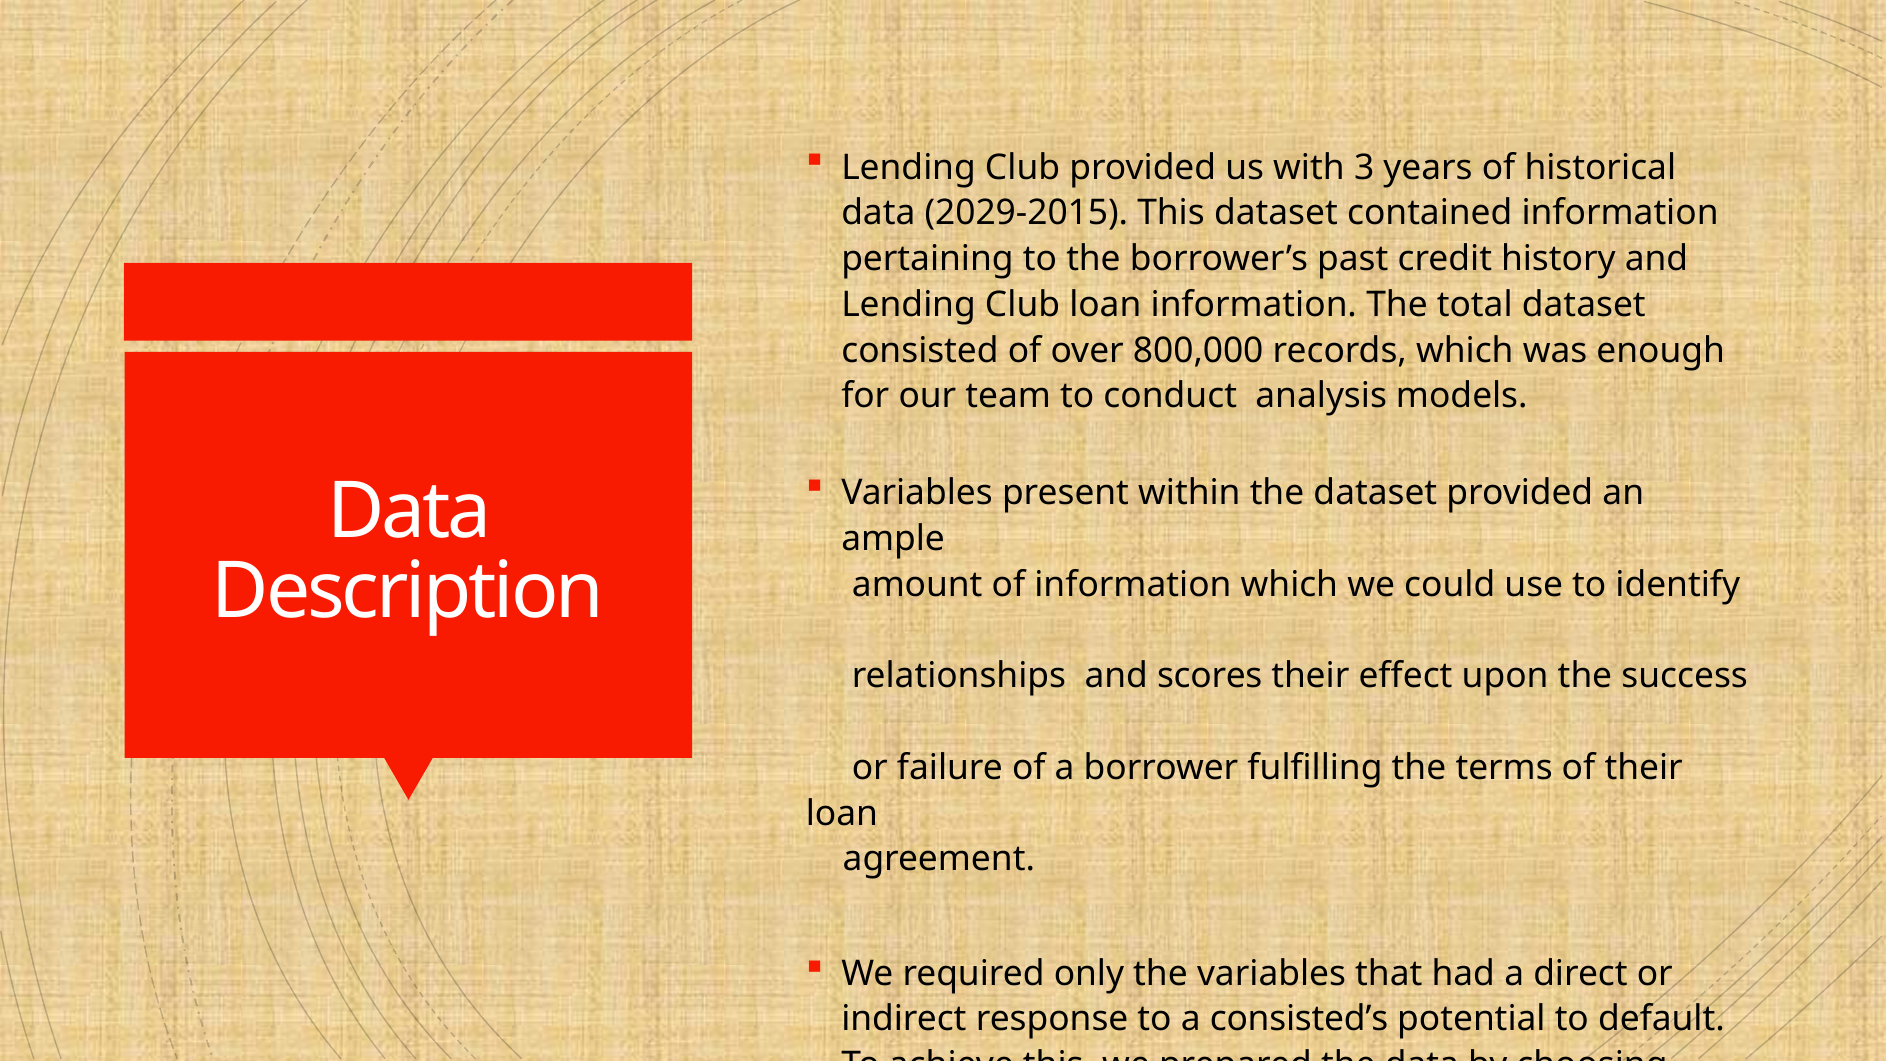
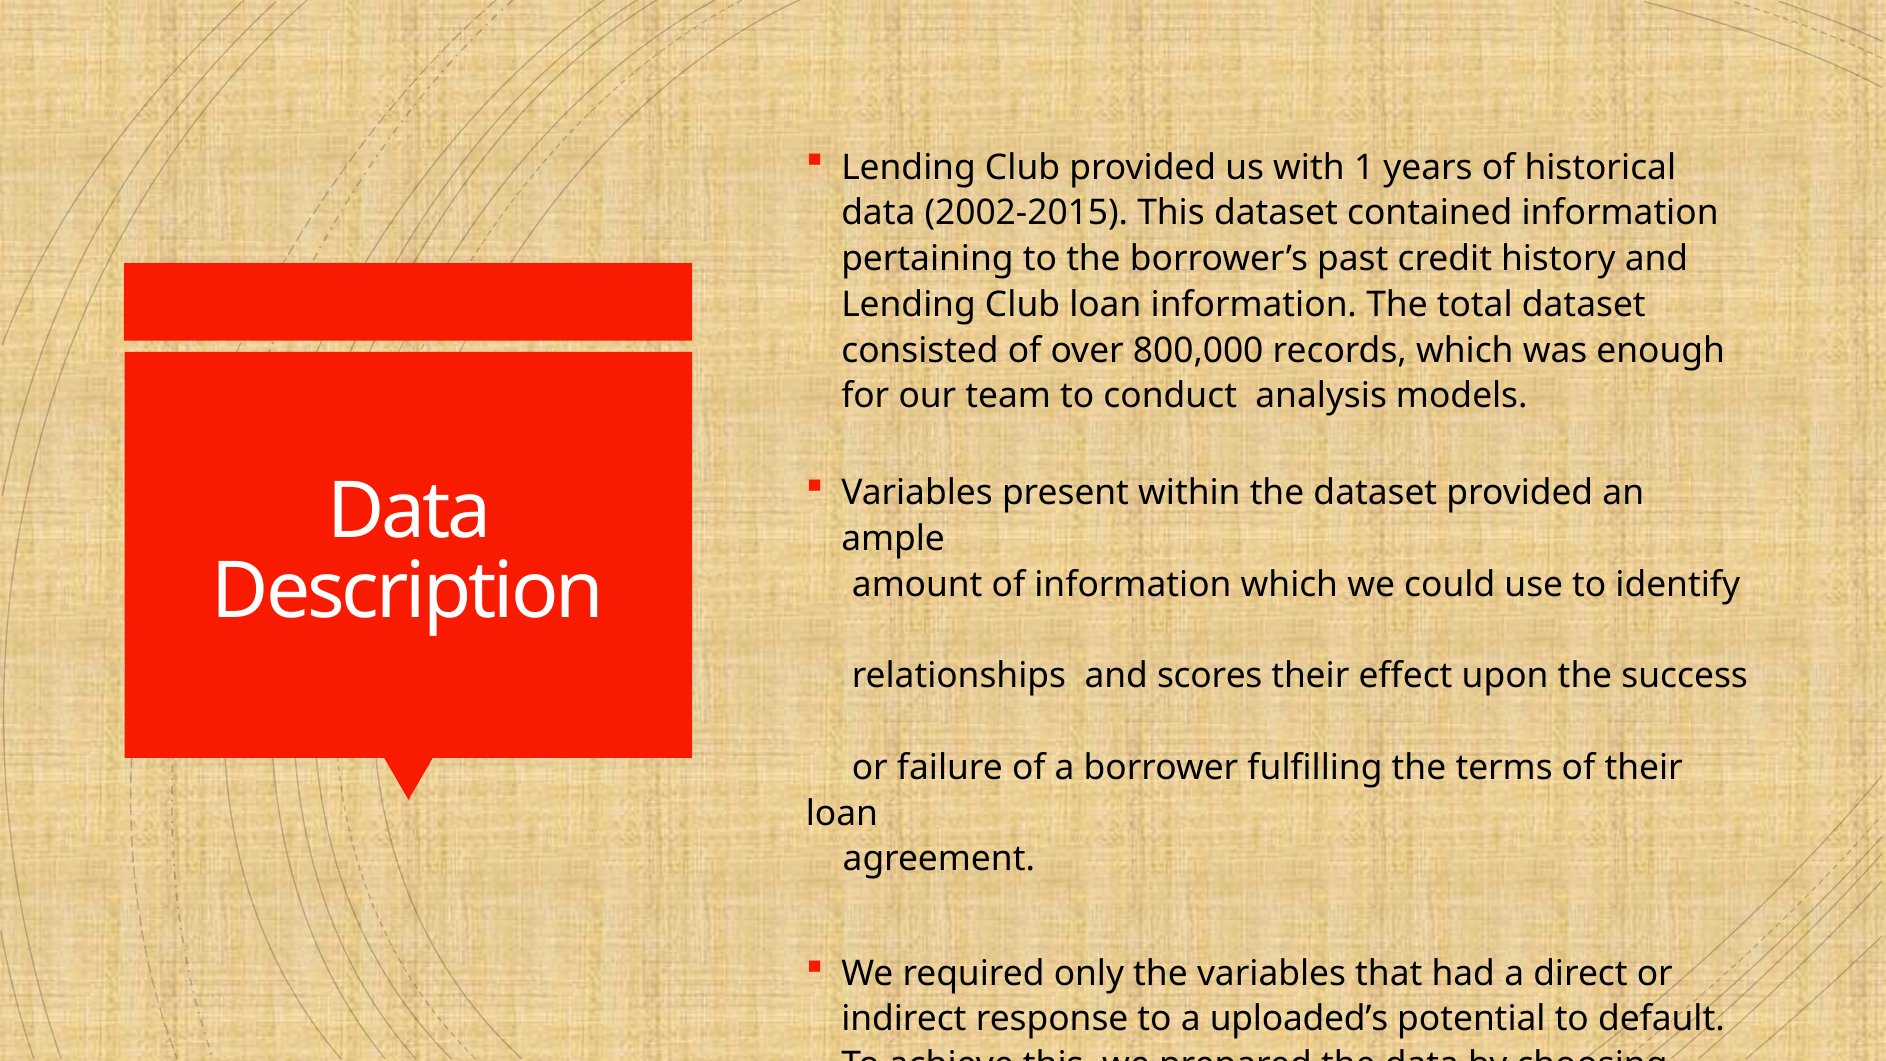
3: 3 -> 1 (1364, 167)
2029-2015: 2029-2015 -> 2002-2015 (1026, 213)
consisted’s: consisted’s -> uploaded’s (1299, 1019)
